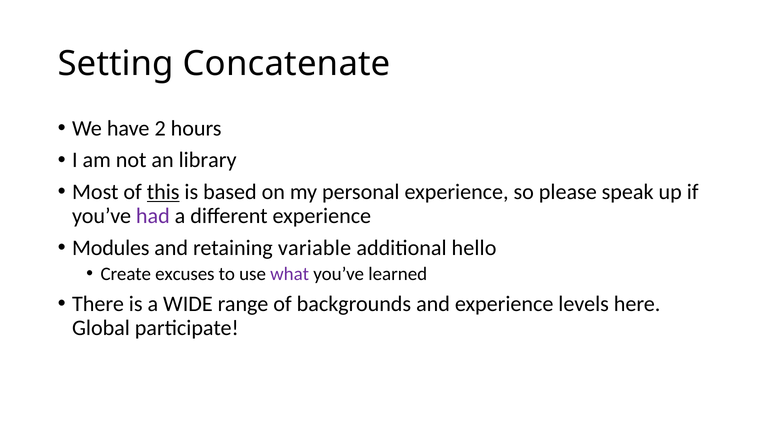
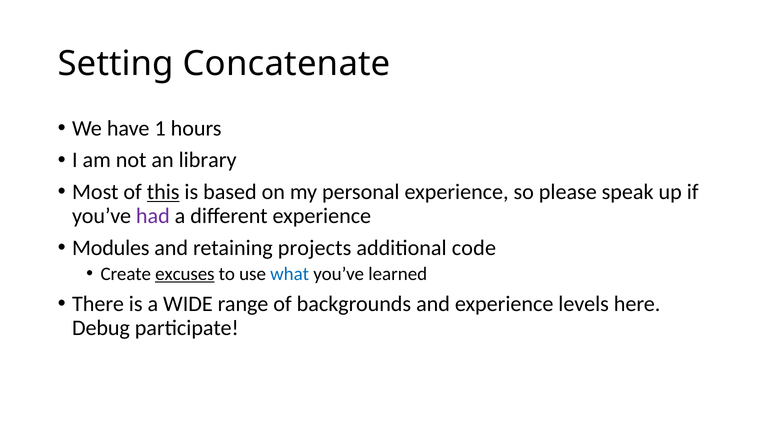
2: 2 -> 1 (160, 128)
variable: variable -> projects (315, 248)
hello: hello -> code (474, 248)
excuses underline: none -> present (185, 274)
what colour: purple -> blue (290, 274)
Global: Global -> Debug (101, 328)
